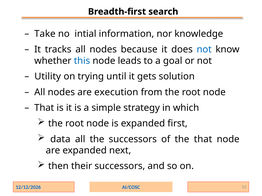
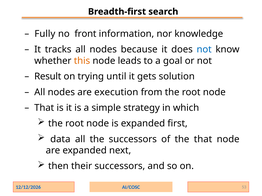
Take: Take -> Fully (45, 34)
intial: intial -> front (85, 34)
this colour: blue -> orange (82, 61)
Utility: Utility -> Result (48, 77)
